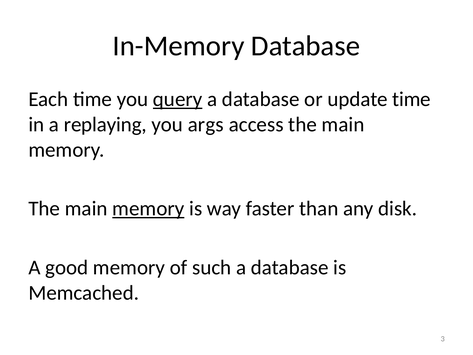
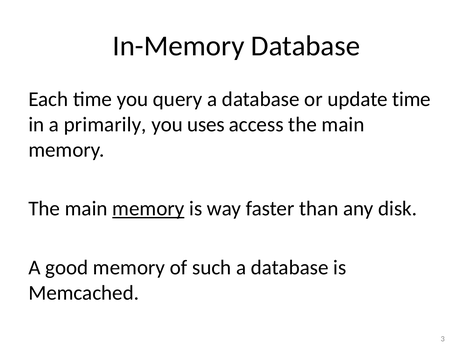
query underline: present -> none (178, 99)
replaying: replaying -> primarily (105, 124)
args: args -> uses (206, 124)
